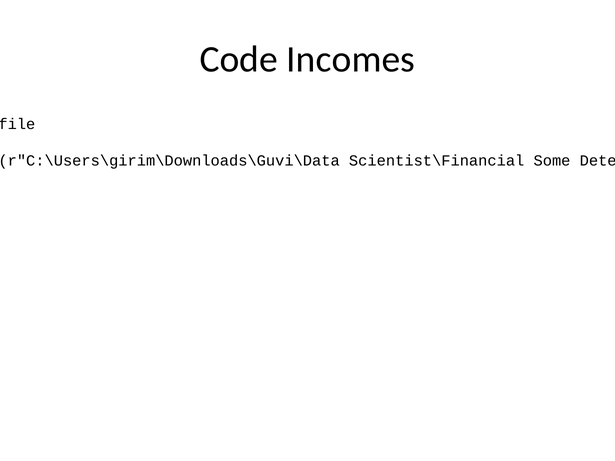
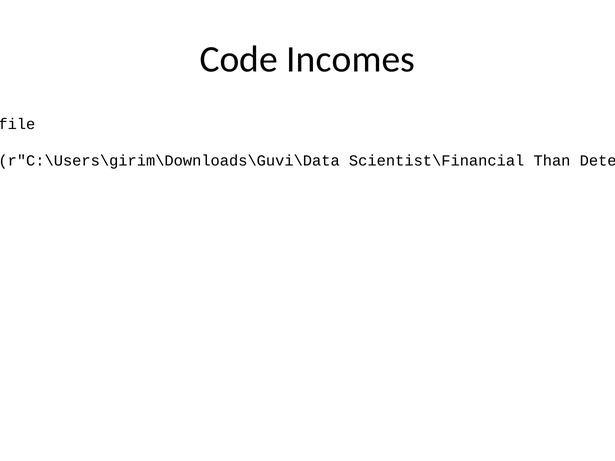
Some: Some -> Than (552, 161)
